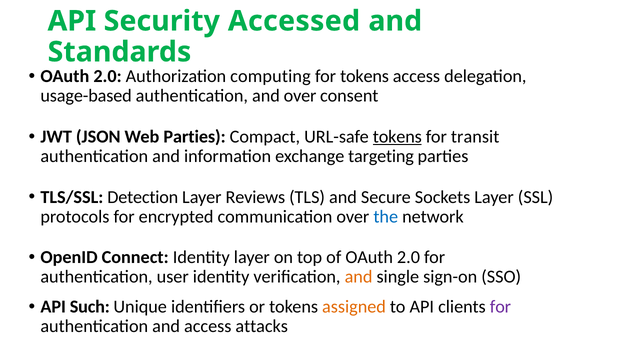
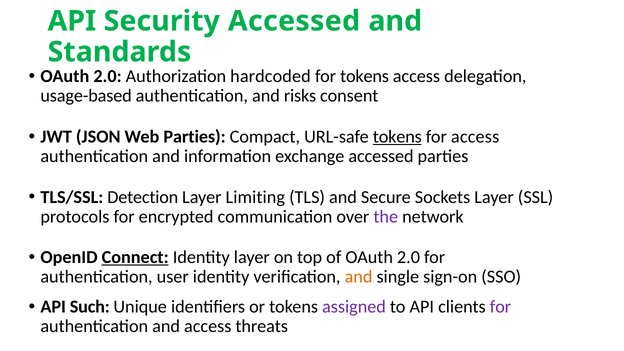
computing: computing -> hardcoded (270, 76)
and over: over -> risks (300, 96)
for transit: transit -> access (475, 137)
exchange targeting: targeting -> accessed (381, 156)
Reviews: Reviews -> Limiting (255, 197)
the colour: blue -> purple (386, 217)
Connect underline: none -> present (135, 257)
assigned colour: orange -> purple (354, 307)
attacks: attacks -> threats (262, 326)
